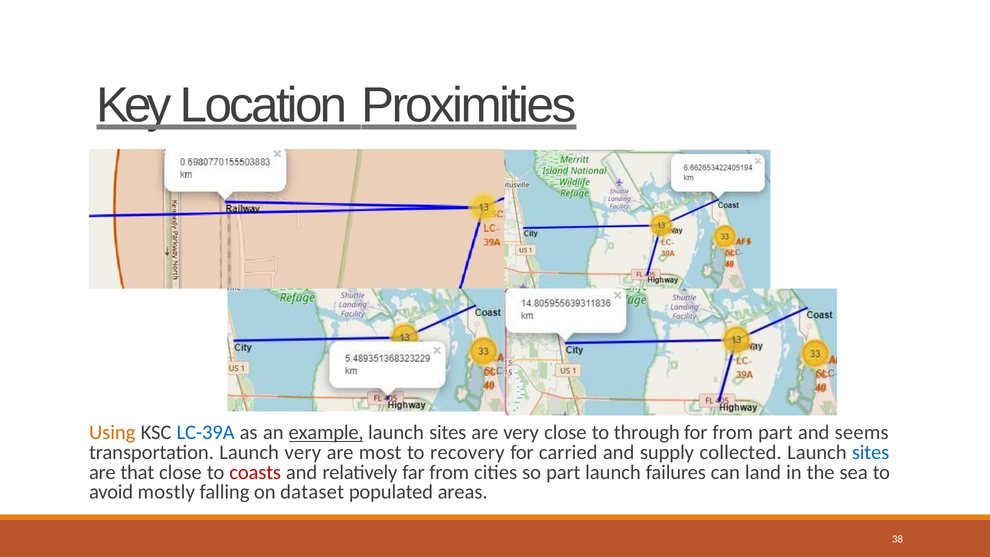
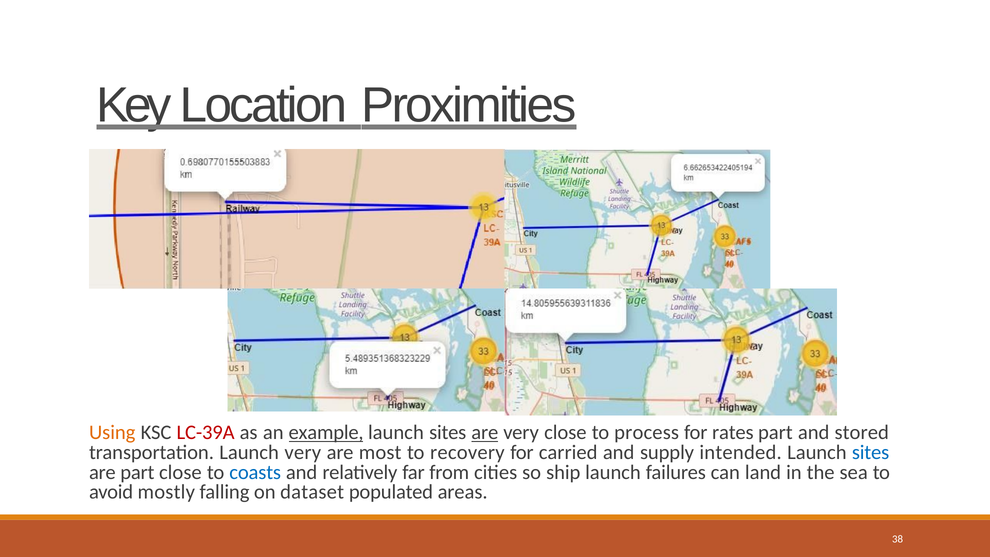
LC-39A colour: blue -> red (206, 432)
are underline: none -> present (485, 432)
through: through -> process (647, 432)
for from: from -> rates (733, 432)
seems: seems -> stored (862, 432)
collected: collected -> intended (741, 452)
are that: that -> part (137, 472)
coasts colour: red -> blue (255, 472)
so part: part -> ship (563, 472)
